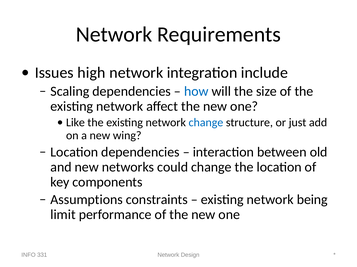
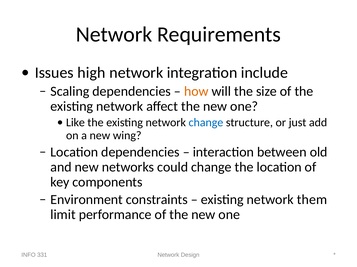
how colour: blue -> orange (196, 92)
Assumptions: Assumptions -> Environment (87, 200)
being: being -> them (312, 200)
